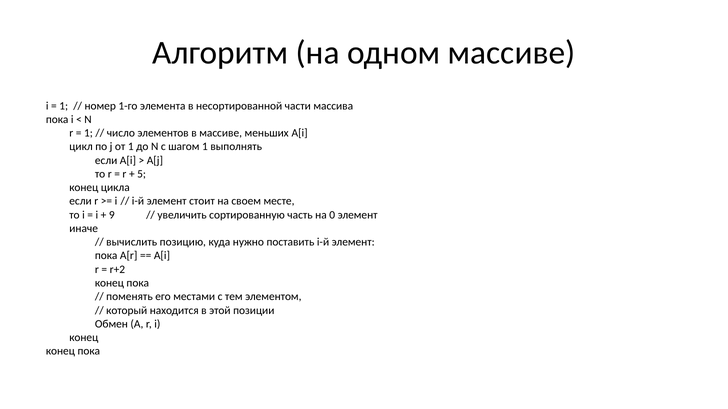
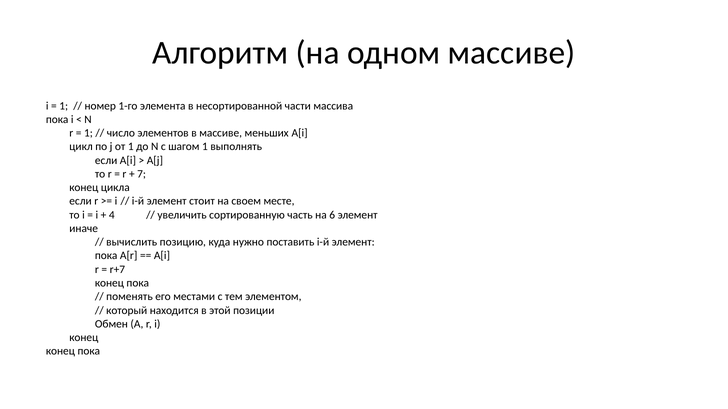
5: 5 -> 7 (142, 174)
9: 9 -> 4 (112, 215)
0: 0 -> 6 (332, 215)
r+2: r+2 -> r+7 (117, 270)
